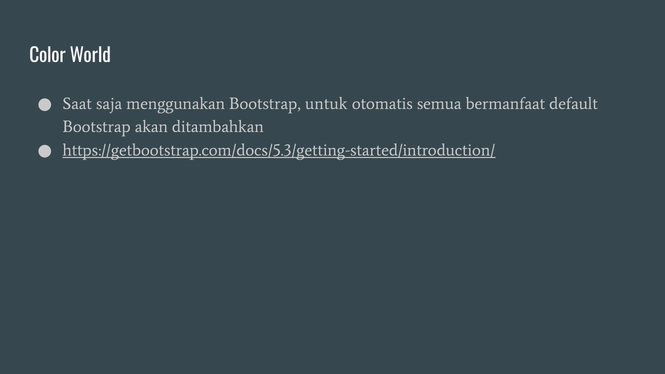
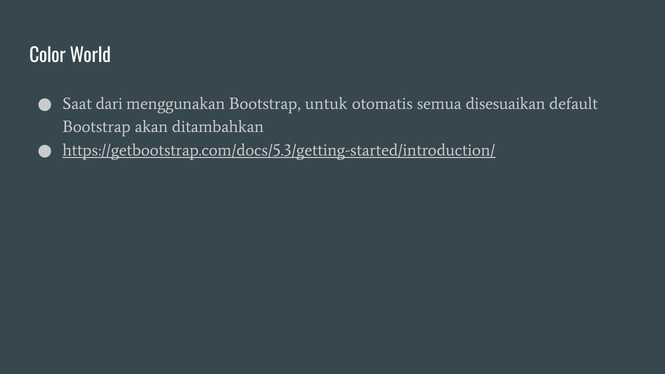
saja: saja -> dari (109, 104)
bermanfaat: bermanfaat -> disesuaikan (505, 104)
